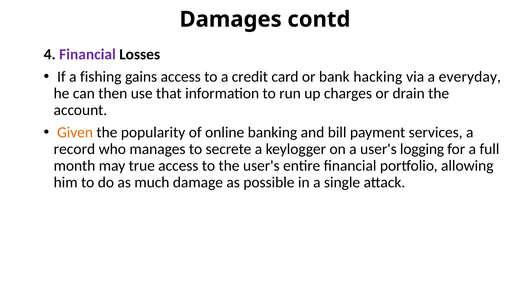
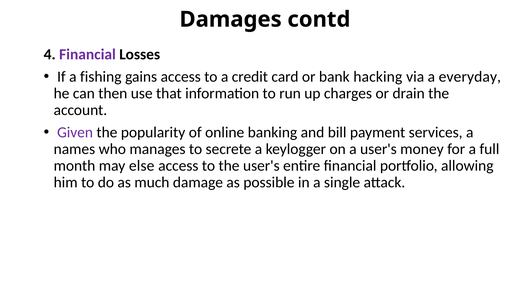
Given colour: orange -> purple (75, 132)
record: record -> names (74, 149)
logging: logging -> money (422, 149)
true: true -> else (142, 166)
